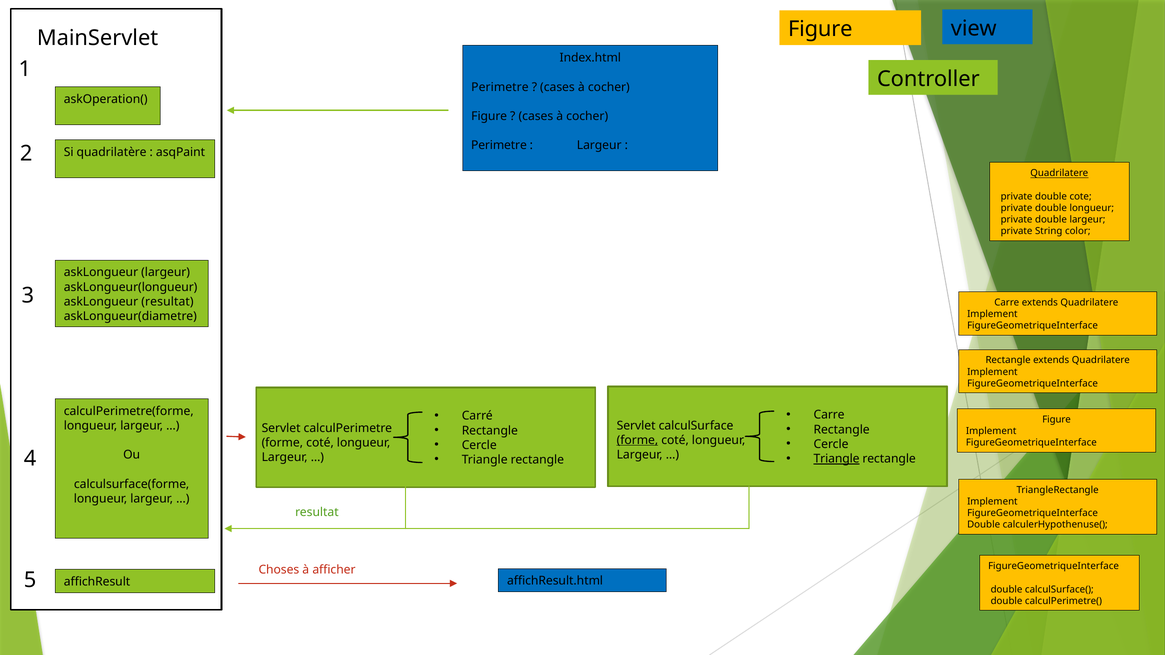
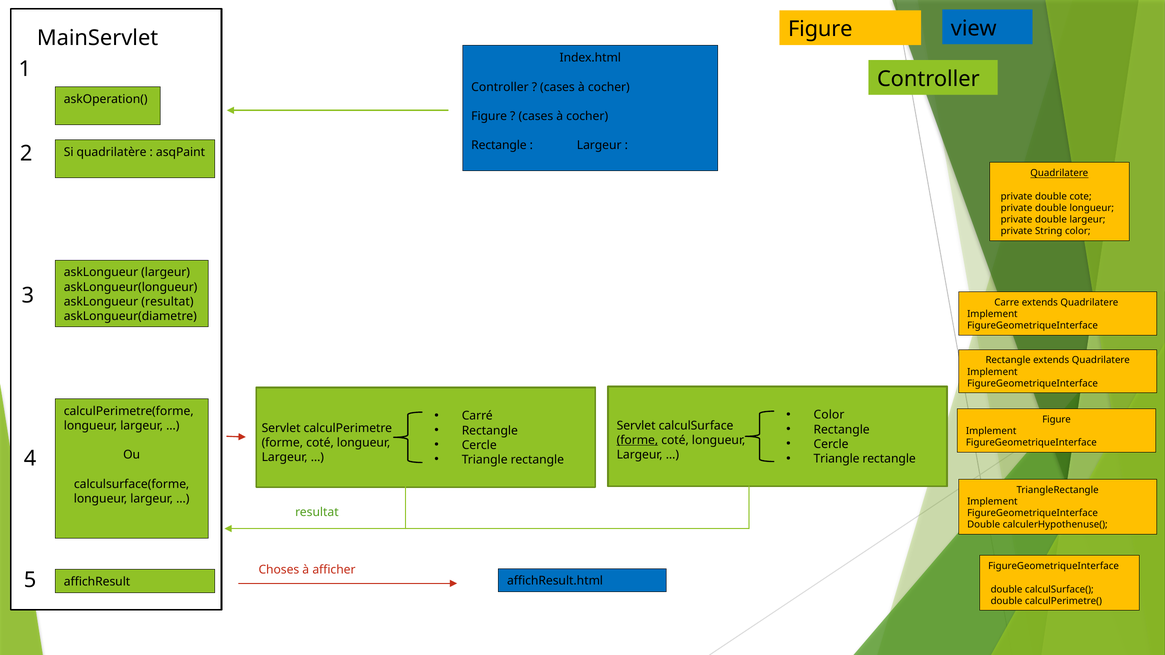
Perimetre: Perimetre -> Controller (500, 87)
Perimetre: Perimetre -> Rectangle (499, 145)
Carre: Carre -> Color (829, 415)
Triangle underline: present -> none (837, 459)
